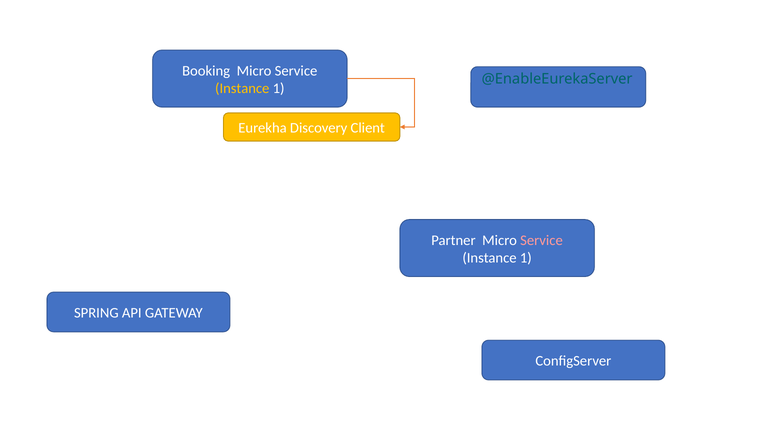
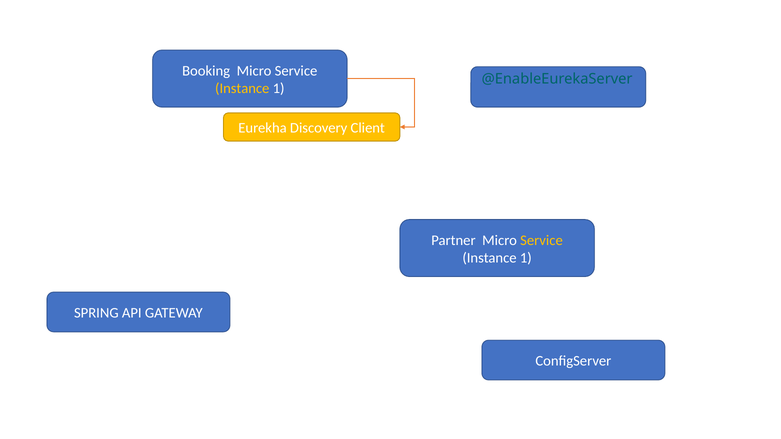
Service colour: pink -> yellow (541, 240)
